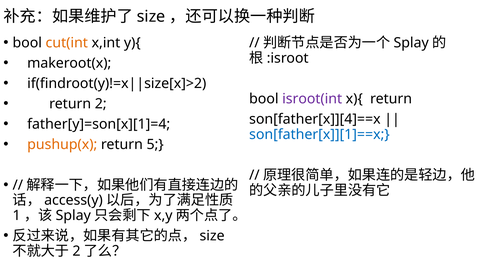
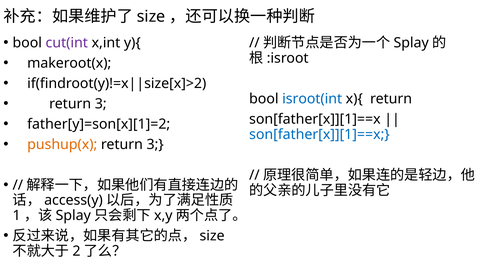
cut(int colour: orange -> purple (67, 43)
isroot(int colour: purple -> blue (312, 99)
2: 2 -> 3 (101, 104)
son[father[x]][4]==x: son[father[x]][4]==x -> son[father[x]][1]==x (315, 119)
father[y]=son[x][1]=4: father[y]=son[x][1]=4 -> father[y]=son[x][1]=2 (99, 124)
5: 5 -> 3 (155, 144)
